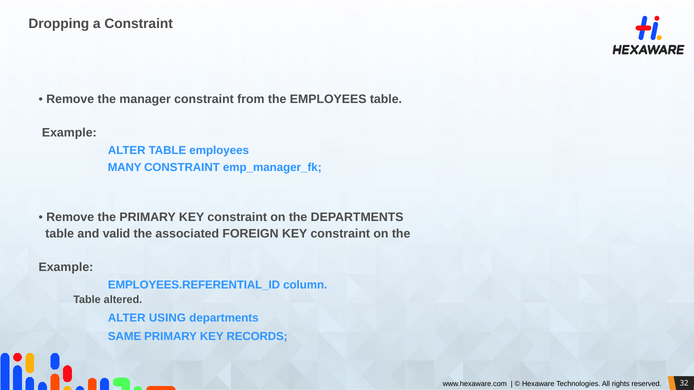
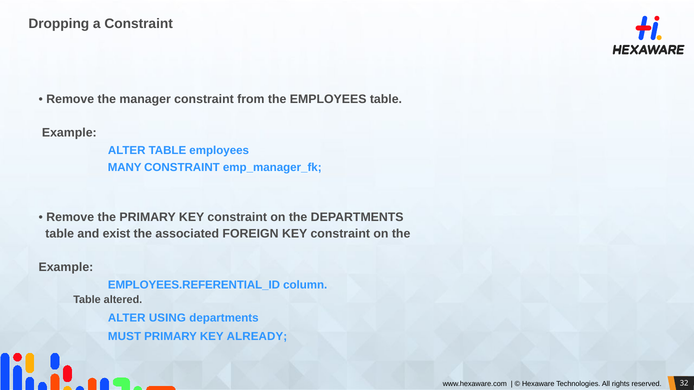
valid: valid -> exist (116, 234)
SAME: SAME -> MUST (125, 337)
RECORDS: RECORDS -> ALREADY (257, 337)
